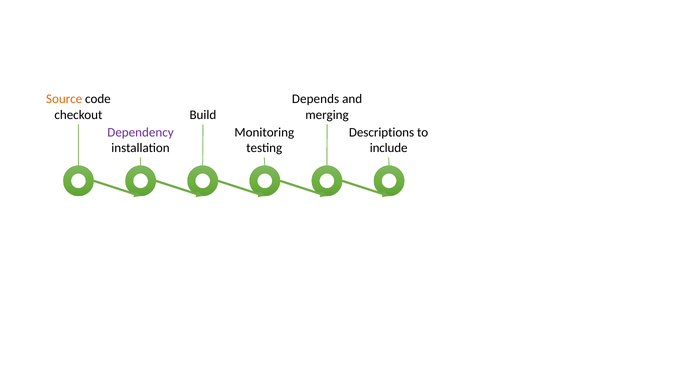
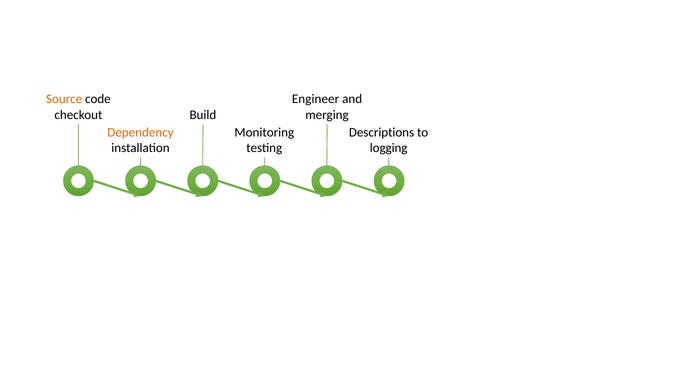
Depends: Depends -> Engineer (316, 99)
Dependency colour: purple -> orange (141, 132)
include: include -> logging (389, 148)
